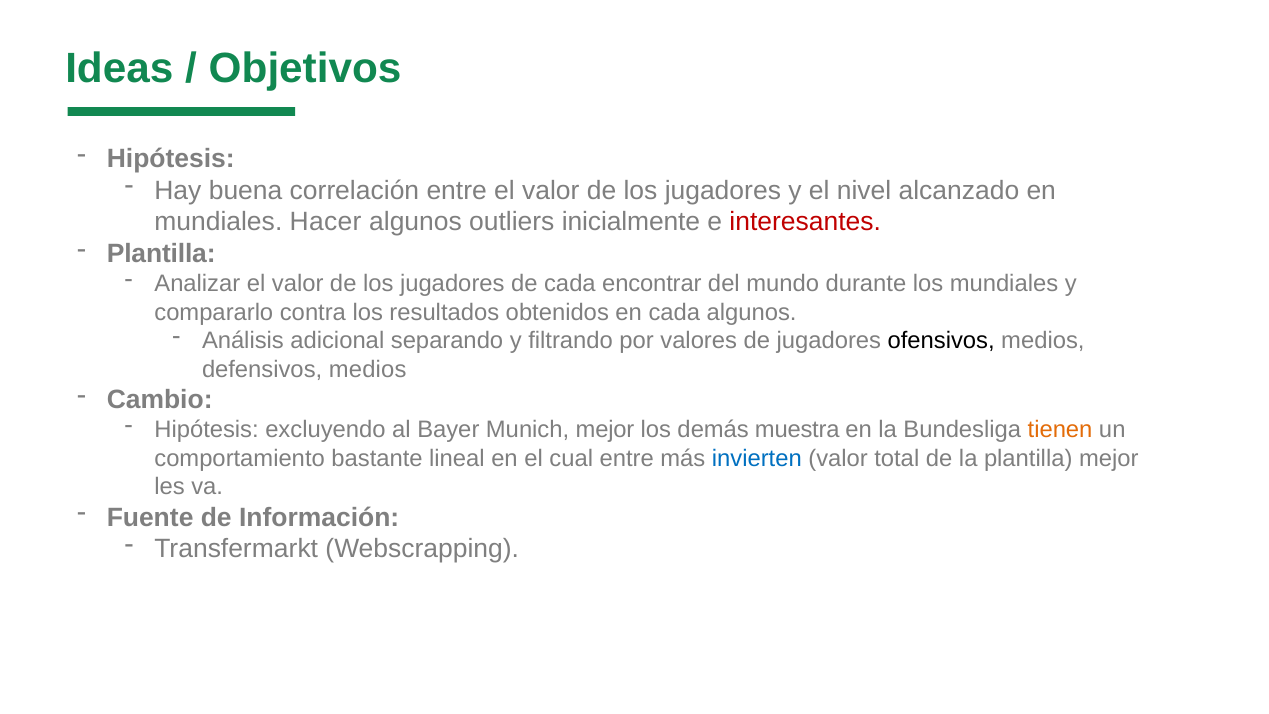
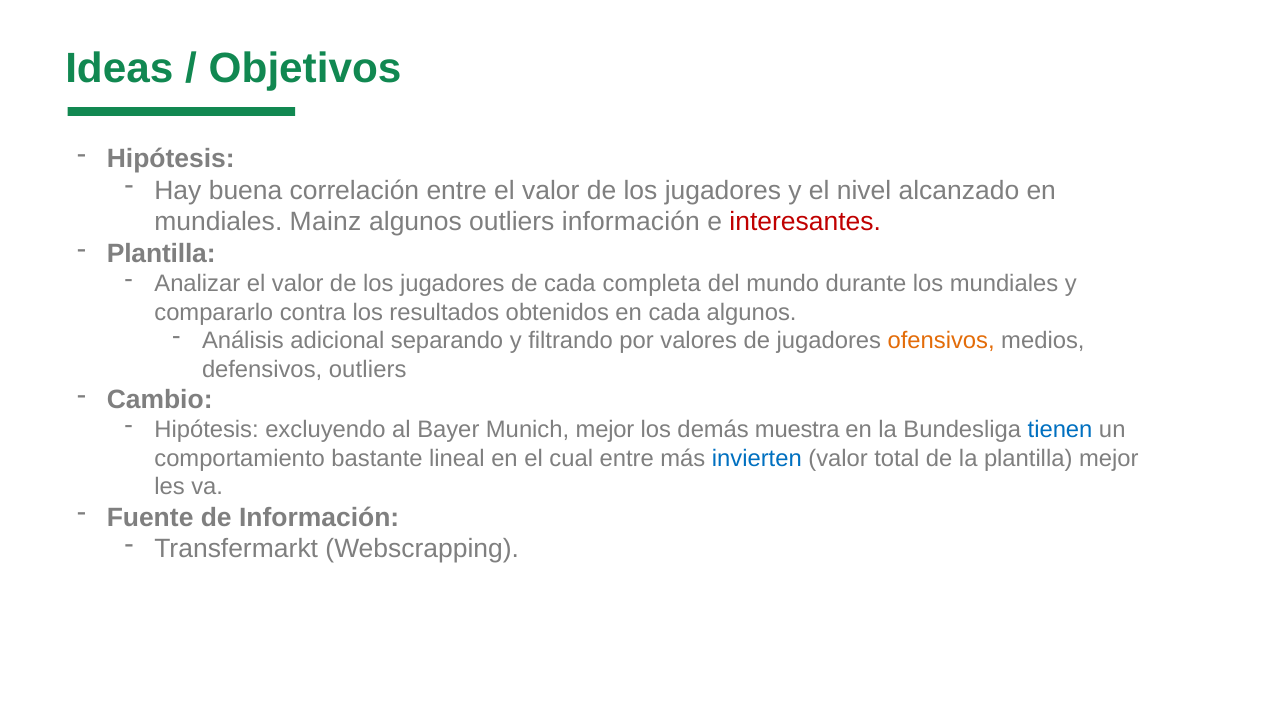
Hacer: Hacer -> Mainz (326, 222)
outliers inicialmente: inicialmente -> información (631, 222)
encontrar: encontrar -> completa (652, 284)
ofensivos colour: black -> orange (941, 341)
defensivos medios: medios -> outliers (368, 369)
tienen colour: orange -> blue (1060, 430)
